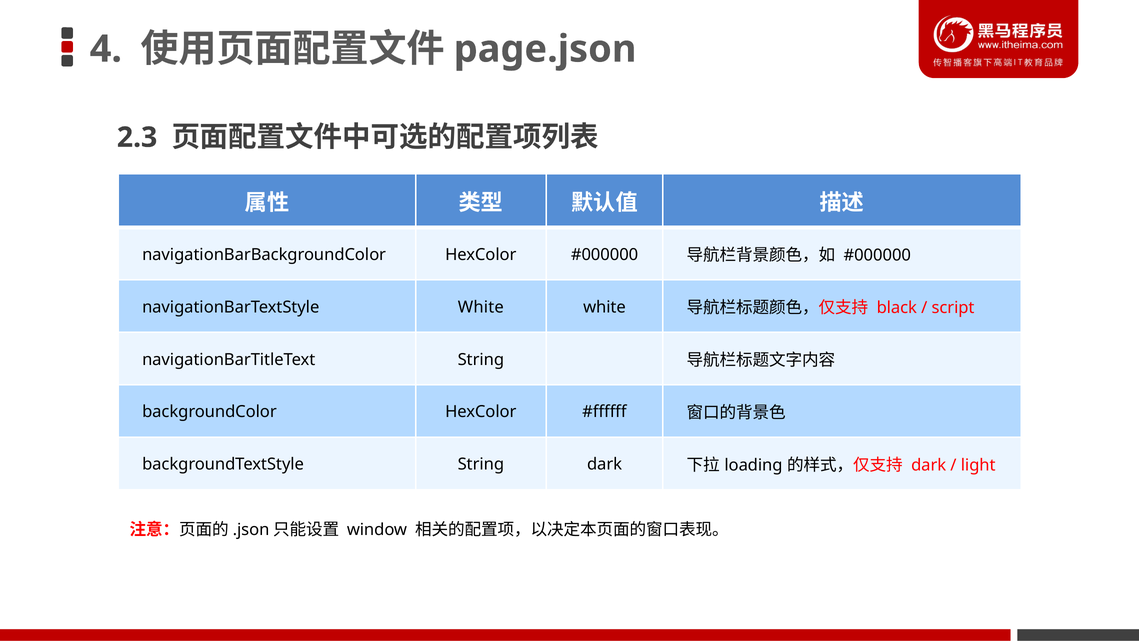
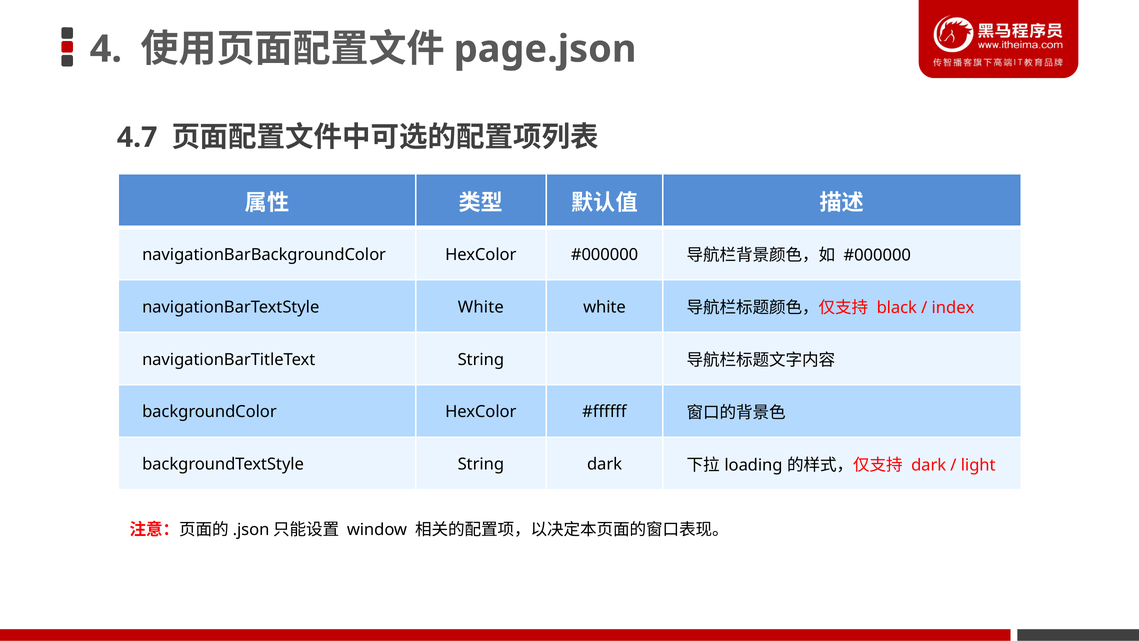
2.3: 2.3 -> 4.7 (137, 137)
script: script -> index (953, 308)
